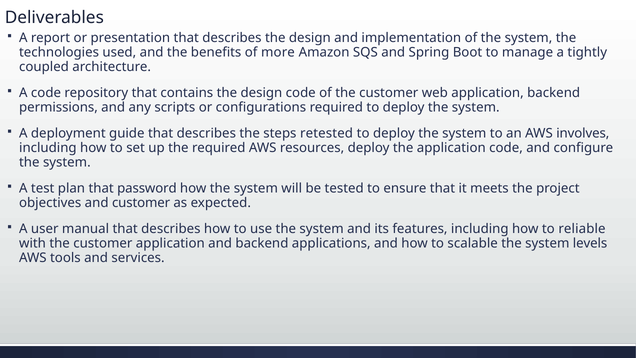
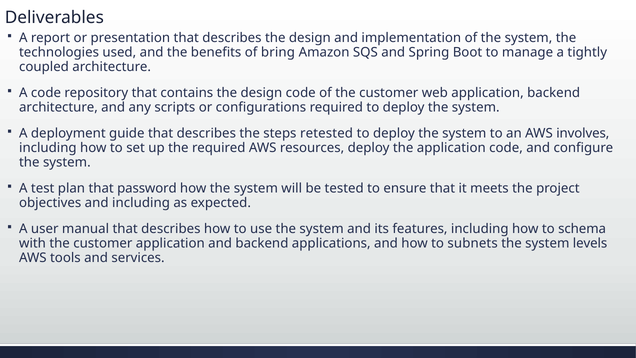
more: more -> bring (278, 52)
permissions: permissions -> architecture (58, 107)
and customer: customer -> including (141, 203)
reliable: reliable -> schema (582, 229)
scalable: scalable -> subnets (473, 243)
